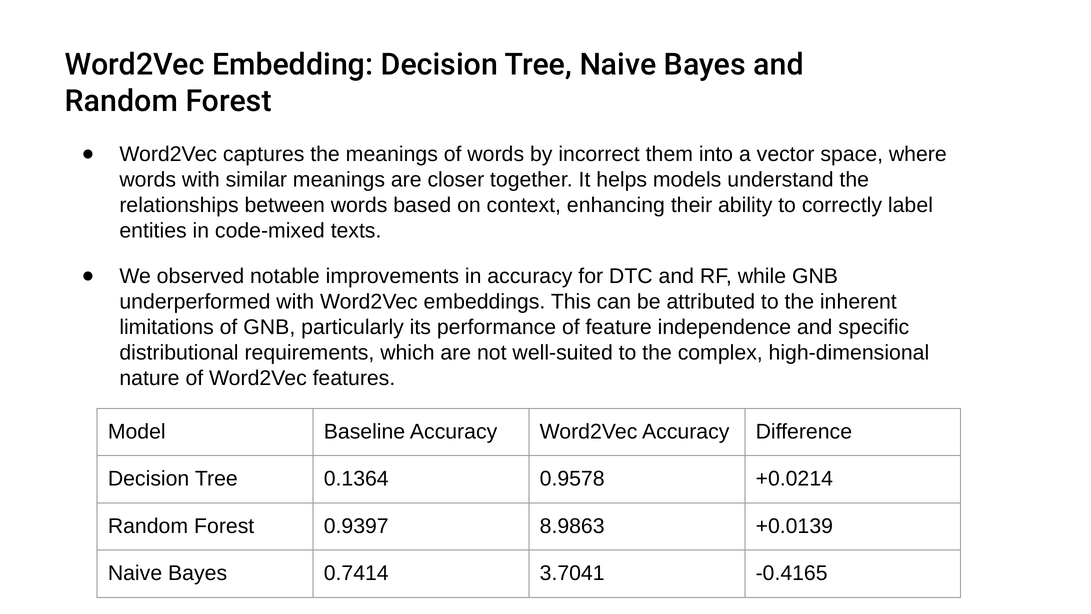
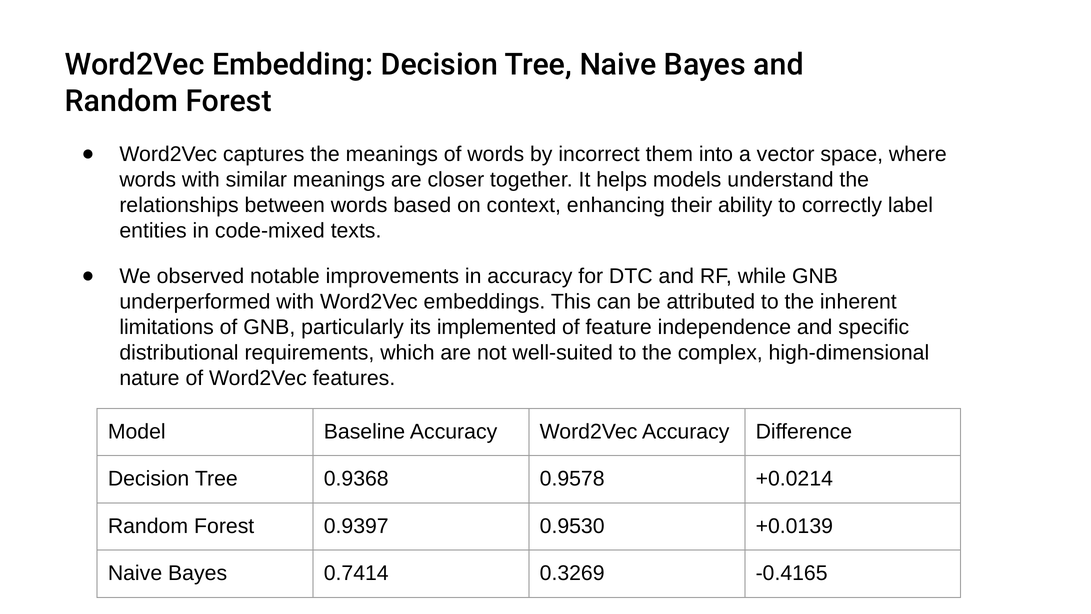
performance: performance -> implemented (497, 327)
0.1364: 0.1364 -> 0.9368 (356, 479)
8.9863: 8.9863 -> 0.9530 (572, 526)
3.7041: 3.7041 -> 0.3269 (572, 573)
